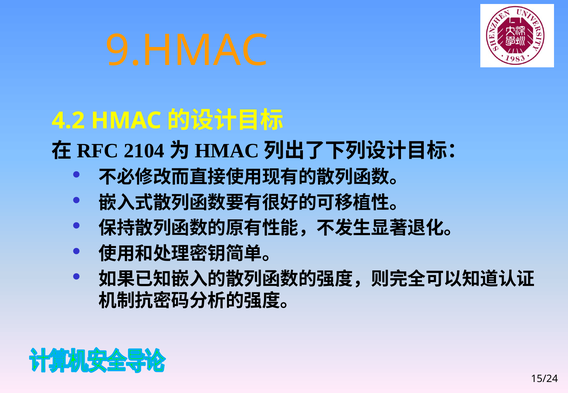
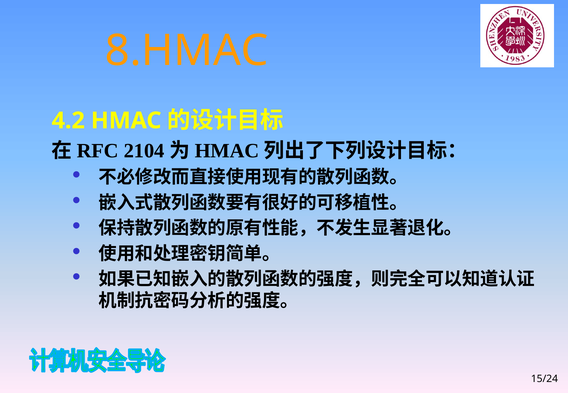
9.HMAC: 9.HMAC -> 8.HMAC (187, 51)
